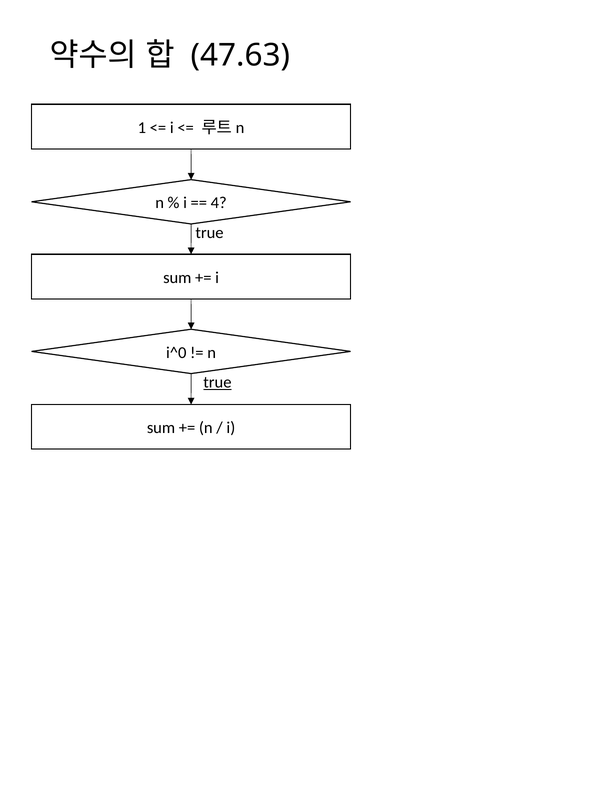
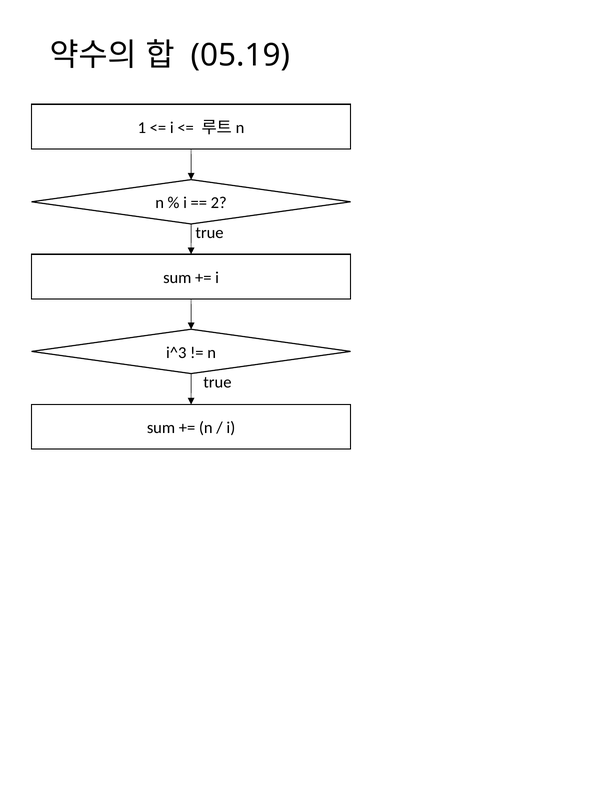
47.63: 47.63 -> 05.19 (240, 55)
4: 4 -> 2 (219, 203)
i^0: i^0 -> i^3 (176, 352)
true underline: present -> none (217, 382)
